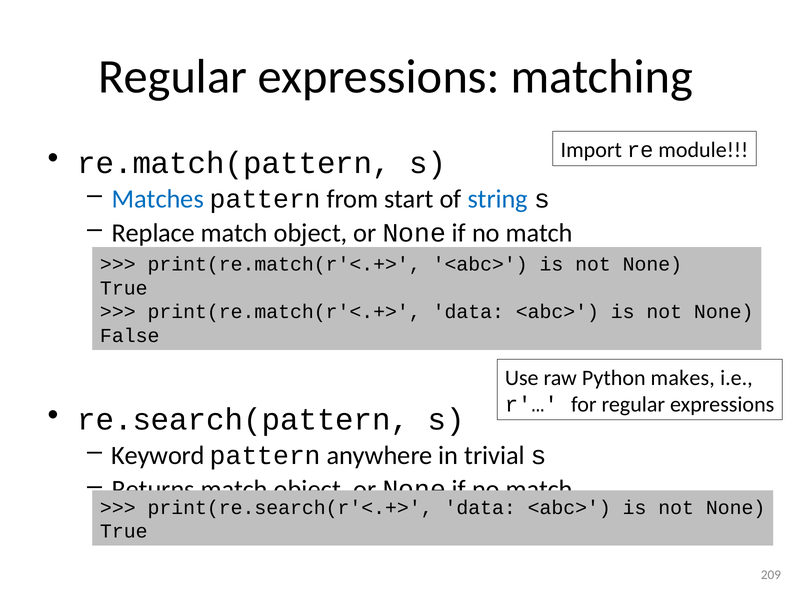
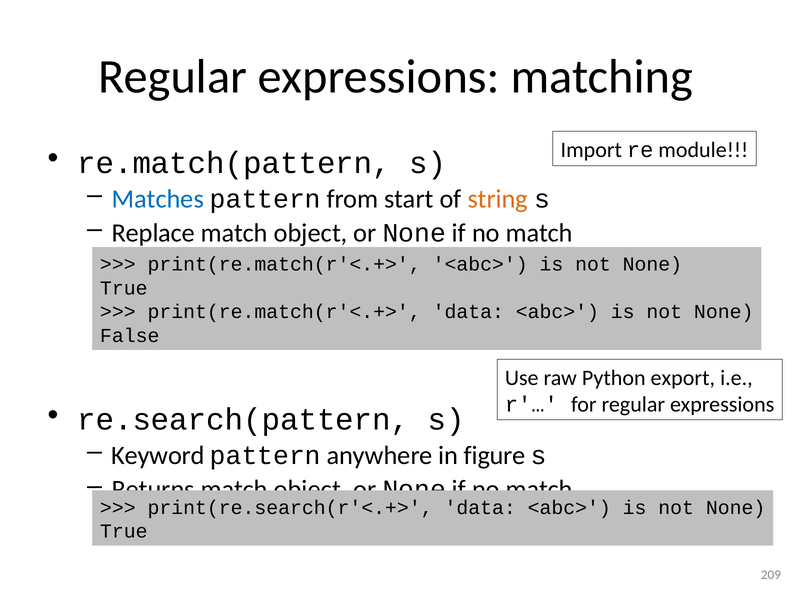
string colour: blue -> orange (498, 199)
makes: makes -> export (683, 378)
trivial: trivial -> figure (495, 456)
